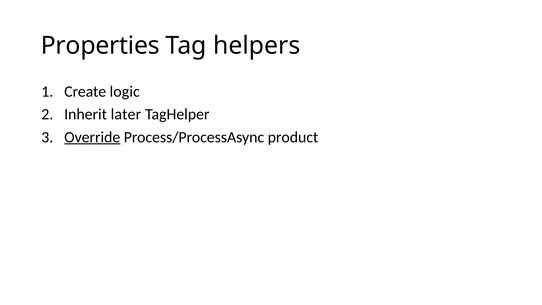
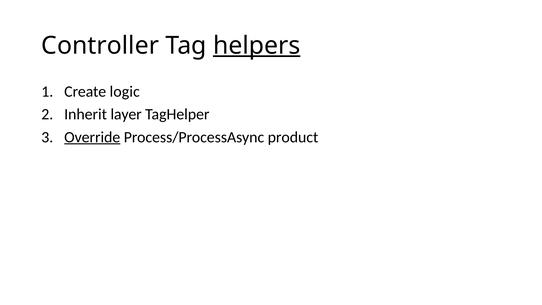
Properties: Properties -> Controller (100, 46)
helpers underline: none -> present (257, 46)
later: later -> layer (126, 114)
